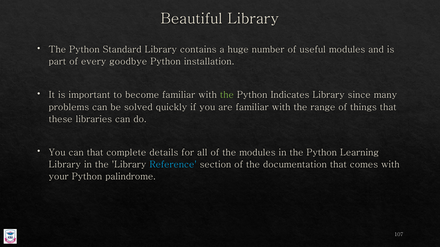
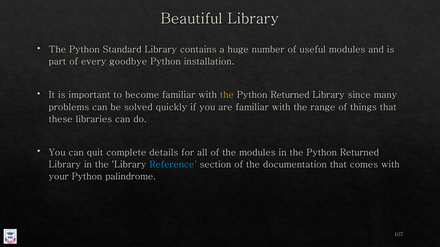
the colour: light green -> yellow (227, 95)
Indicates: Indicates -> Returned (290, 95)
can that: that -> quit (95, 153)
in the Python Learning: Learning -> Returned (360, 153)
